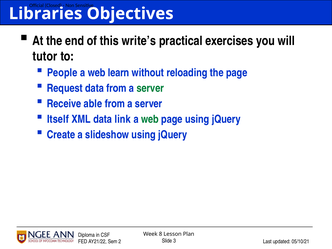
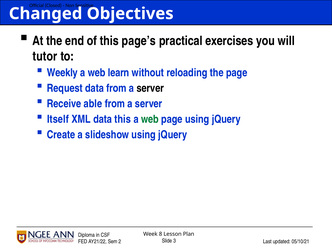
Libraries: Libraries -> Changed (46, 14)
write’s: write’s -> page’s (139, 41)
People: People -> Weekly (62, 73)
server colour: green -> black (150, 88)
data link: link -> this (123, 119)
